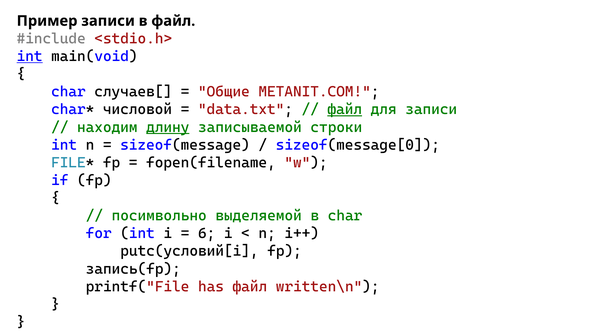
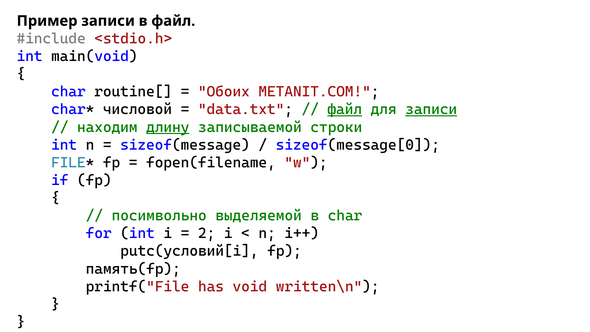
int underline: present -> none (30, 56)
случаев[: случаев[ -> routine[ (133, 92)
Общие: Общие -> Обоих (224, 92)
записи underline: none -> present (431, 109)
6: 6 -> 2 (207, 233)
запись(fp: запись(fp -> память(fp (133, 269)
has файл: файл -> void (250, 286)
